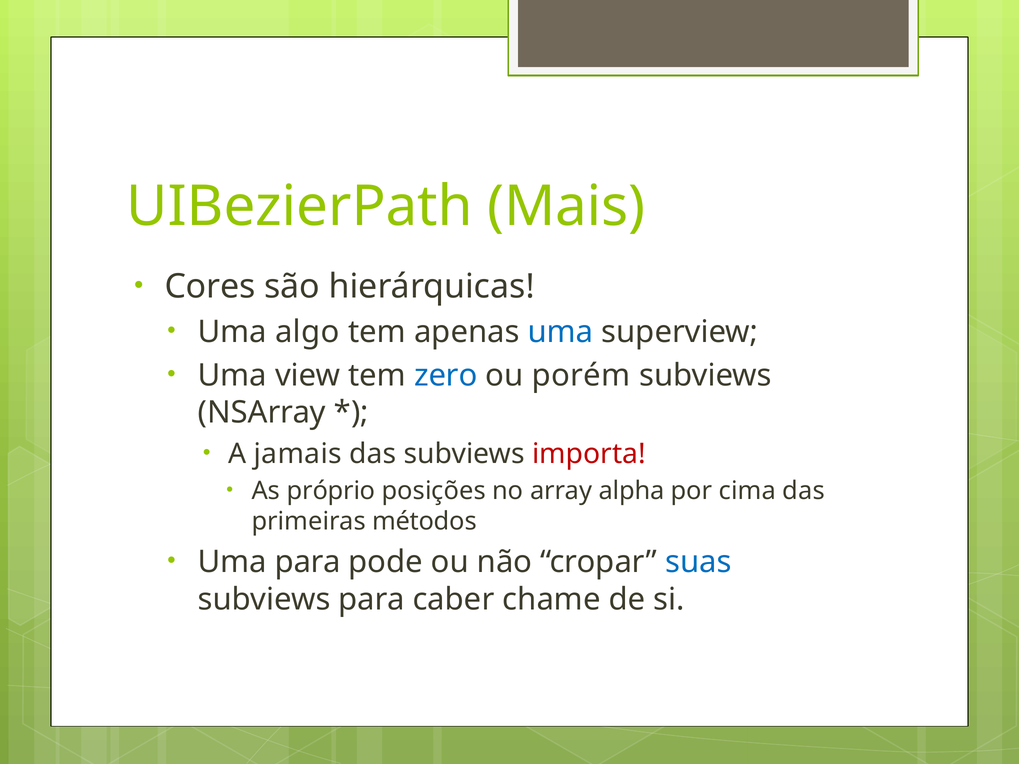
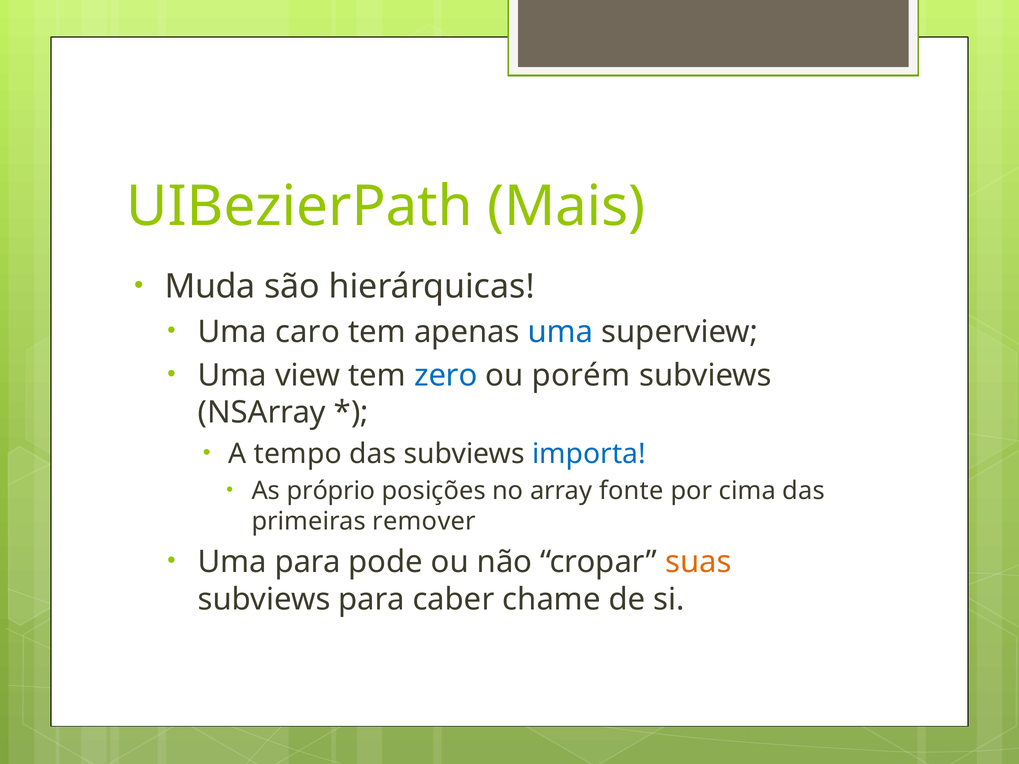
Cores: Cores -> Muda (210, 287)
algo: algo -> caro (307, 332)
jamais: jamais -> tempo (298, 454)
importa colour: red -> blue (589, 454)
alpha: alpha -> fonte (631, 491)
métodos: métodos -> remover (424, 522)
suas colour: blue -> orange (698, 562)
